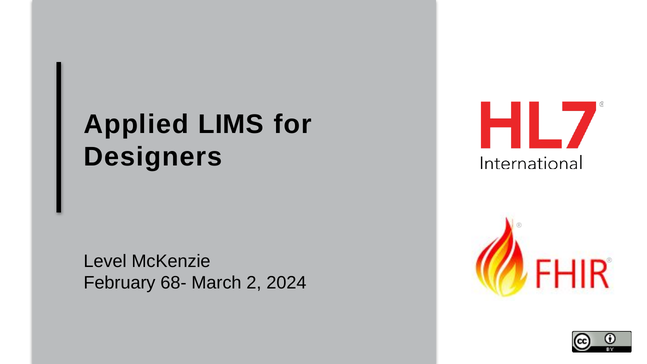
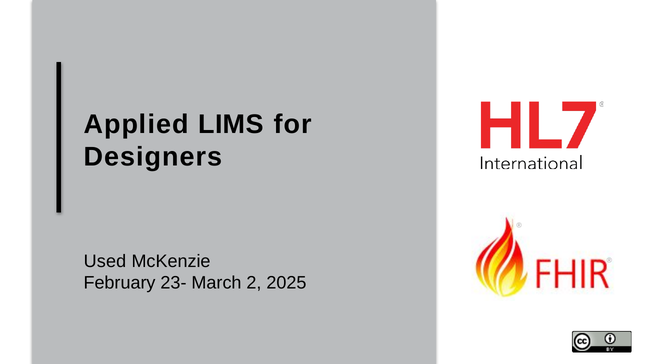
Level: Level -> Used (105, 261)
68-: 68- -> 23- (173, 283)
2024: 2024 -> 2025 (286, 283)
